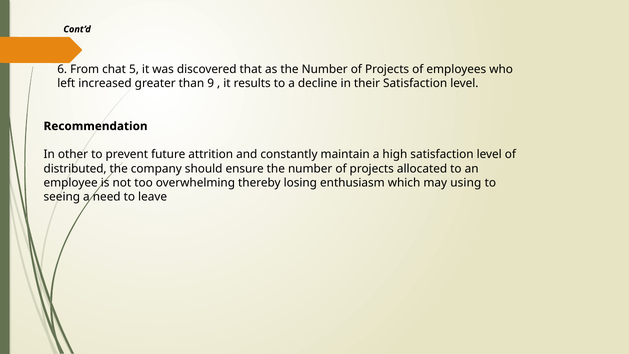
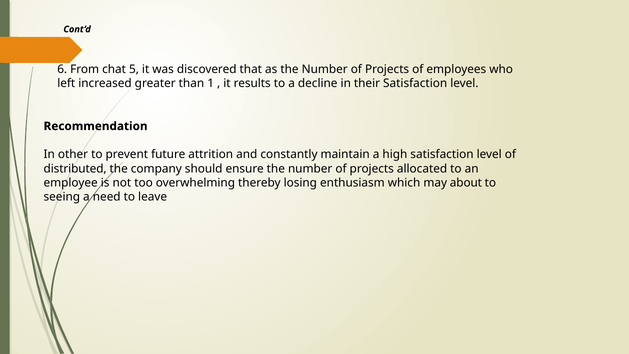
9: 9 -> 1 (211, 83)
using: using -> about (466, 183)
